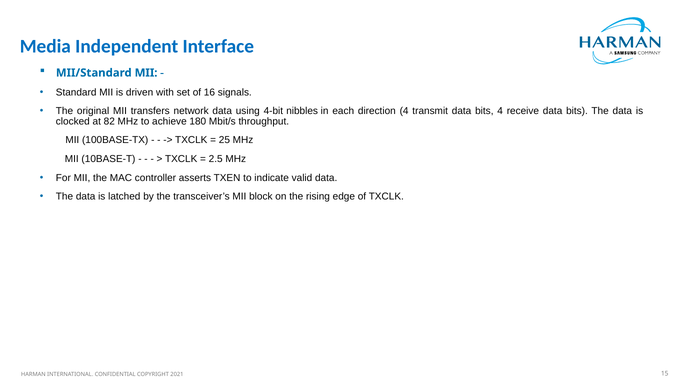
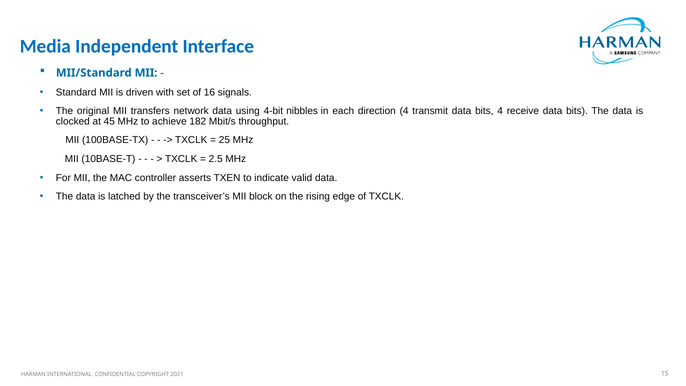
82: 82 -> 45 (109, 121)
180: 180 -> 182 (198, 121)
